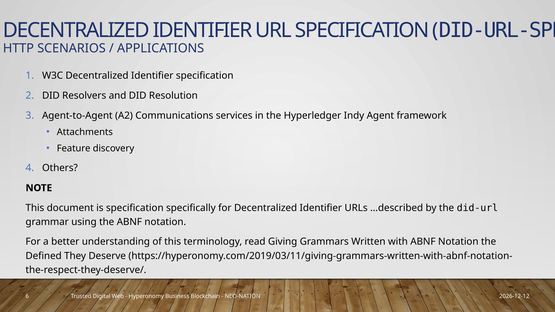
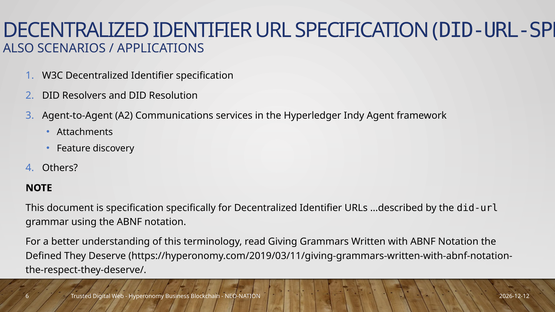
HTTP: HTTP -> ALSO (19, 48)
